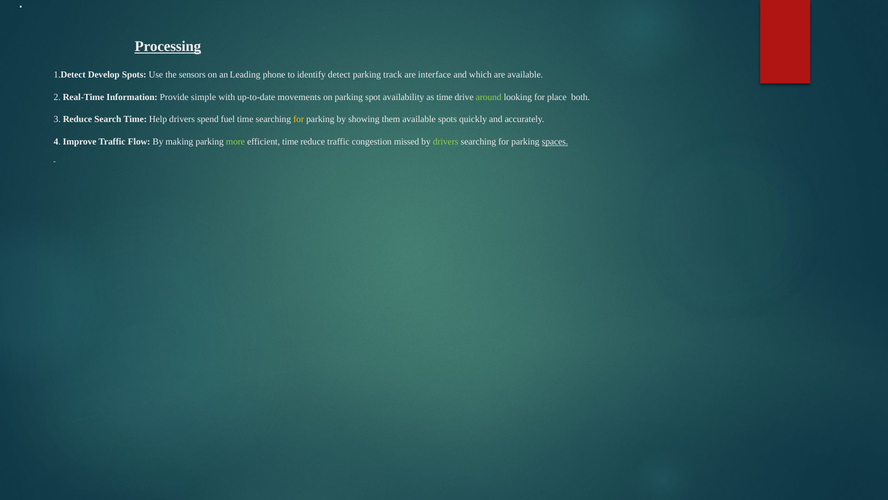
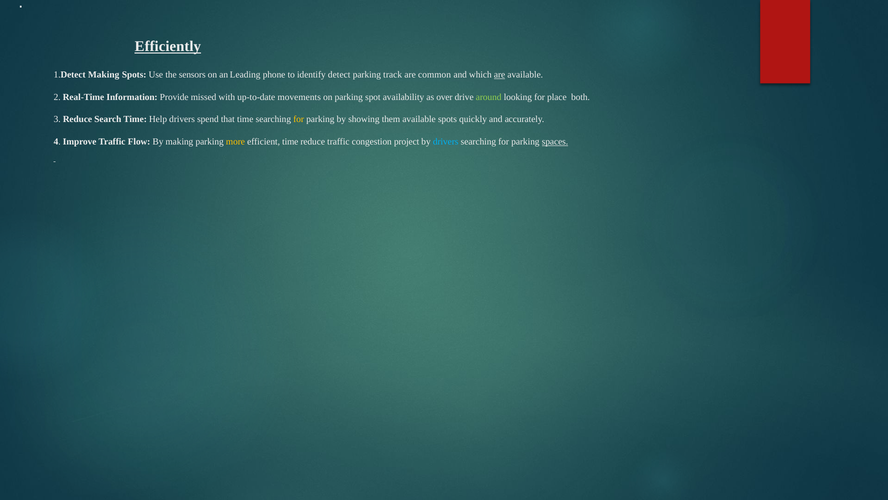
Processing: Processing -> Efficiently (168, 46)
1.Detect Develop: Develop -> Making (104, 75)
interface: interface -> common (435, 75)
are underline: none -> present (500, 75)
simple: simple -> missed (204, 97)
as time: time -> over (444, 97)
fuel: fuel -> that (228, 119)
more colour: light green -> yellow (235, 141)
missed: missed -> project (407, 141)
drivers colour: light green -> light blue (446, 141)
